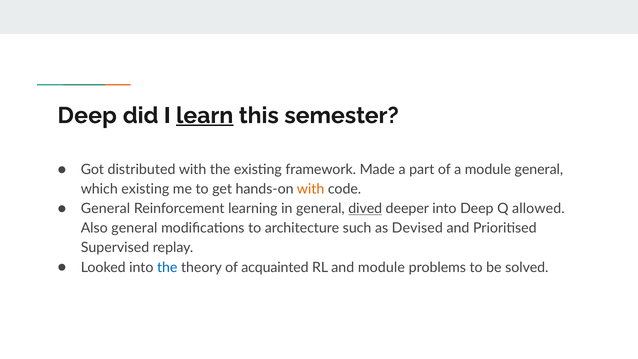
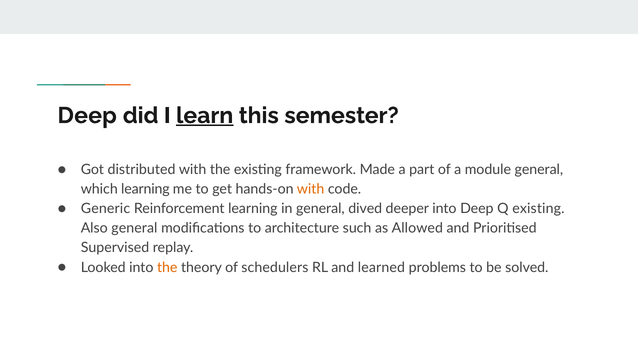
which existing: existing -> learning (145, 189)
General: General -> Generic (105, 209)
dived underline: present -> none (365, 209)
Q allowed: allowed -> existing (538, 209)
Devised: Devised -> Allowed (417, 228)
the colour: blue -> orange (167, 267)
acquainted: acquainted -> schedulers (275, 267)
and module: module -> learned (381, 267)
